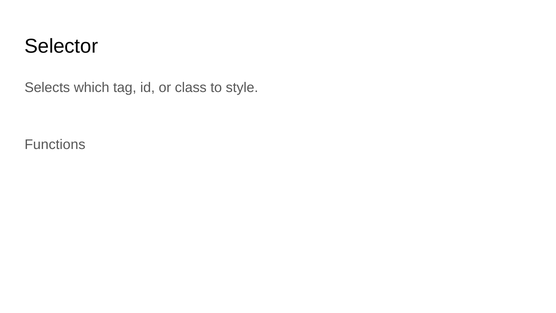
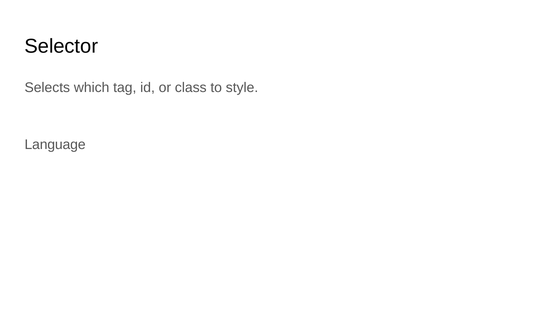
Functions: Functions -> Language (55, 144)
